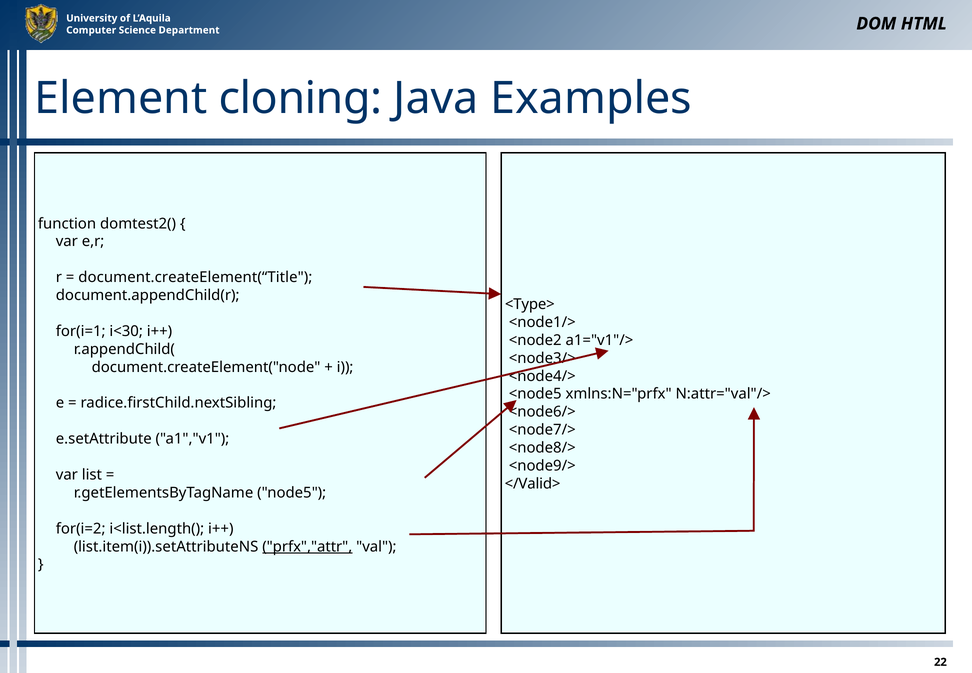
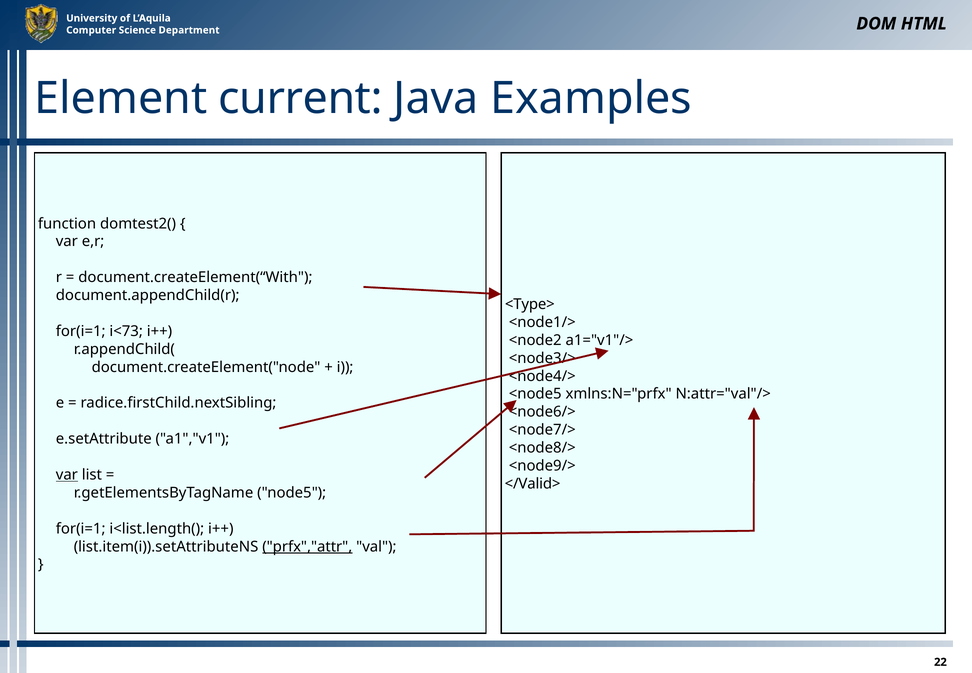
cloning: cloning -> current (301, 99)
document.createElement(“Title: document.createElement(“Title -> document.createElement(“With (195, 277)
i<30: i<30 -> i<73 (126, 331)
var underline: none -> present (67, 475)
for(i=2: for(i=2 -> for(i=1 (81, 529)
